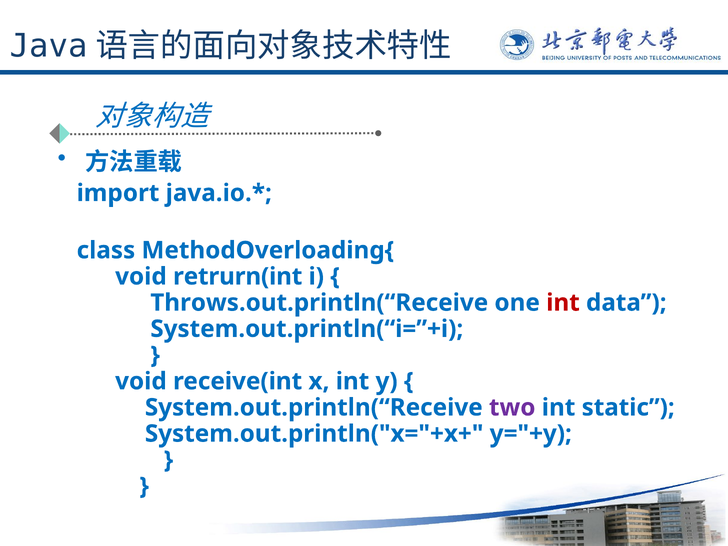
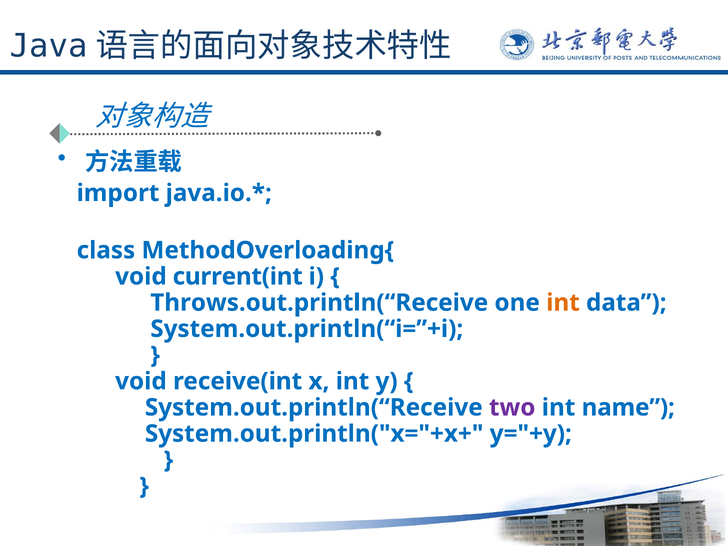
retrurn(int: retrurn(int -> current(int (238, 277)
int colour: red -> orange (563, 303)
static: static -> name (628, 407)
